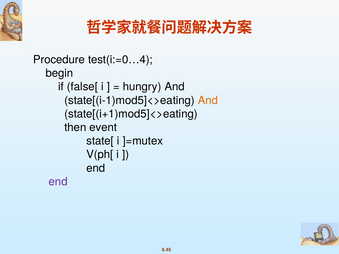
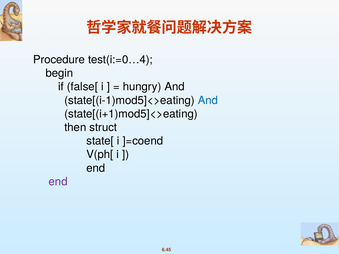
And colour: orange -> blue (208, 100)
event: event -> struct (103, 128)
]=mutex: ]=mutex -> ]=coend (143, 141)
